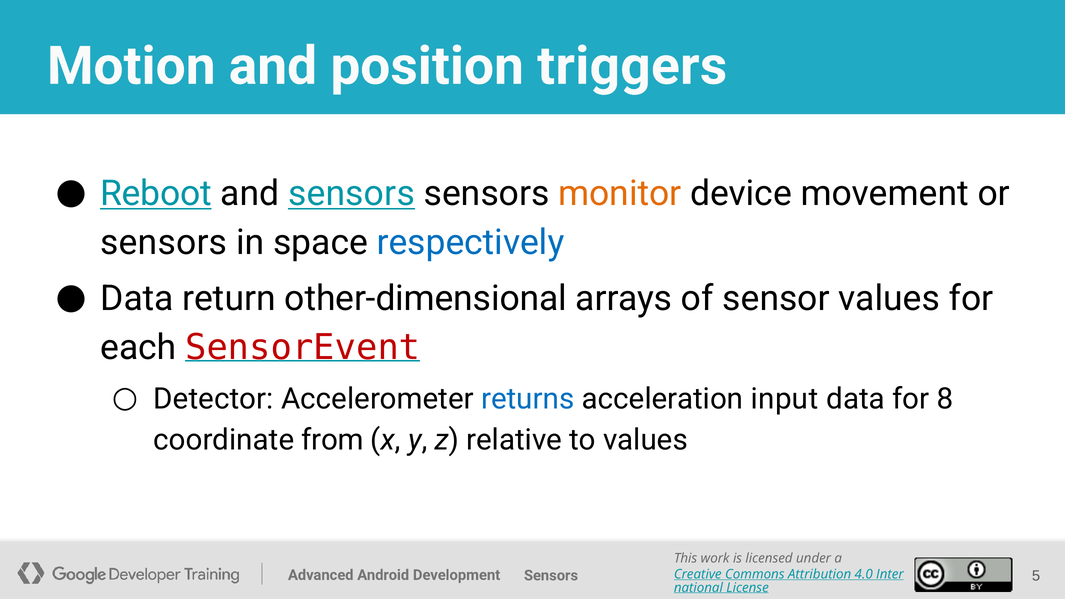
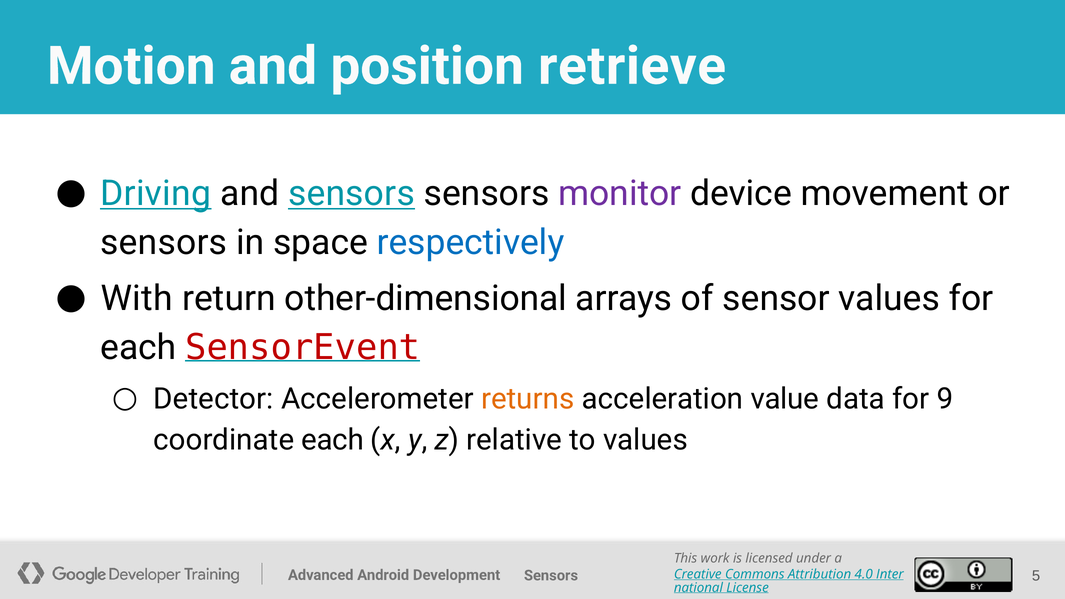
triggers: triggers -> retrieve (632, 66)
Reboot: Reboot -> Driving (156, 193)
monitor colour: orange -> purple (620, 193)
Data: Data -> With (137, 299)
returns colour: blue -> orange (528, 399)
input: input -> value (785, 399)
8: 8 -> 9 (945, 399)
coordinate from: from -> each (333, 440)
